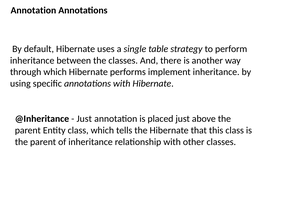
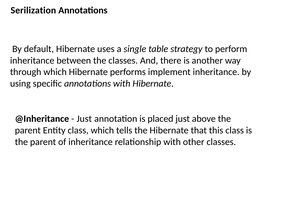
Annotation: Annotation -> Serilization (33, 10)
